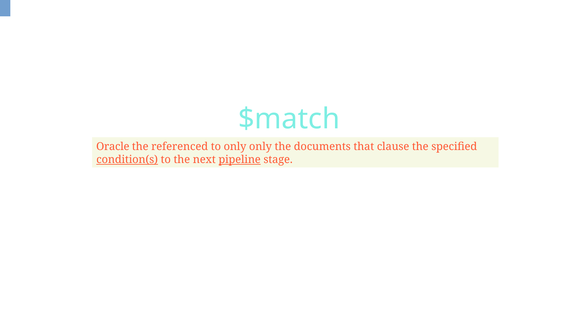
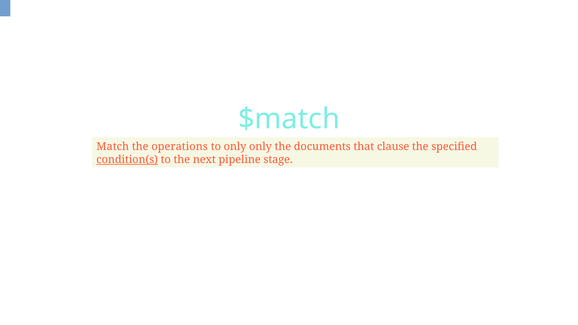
Oracle: Oracle -> Match (113, 147)
referenced: referenced -> operations (180, 147)
pipeline underline: present -> none (240, 160)
